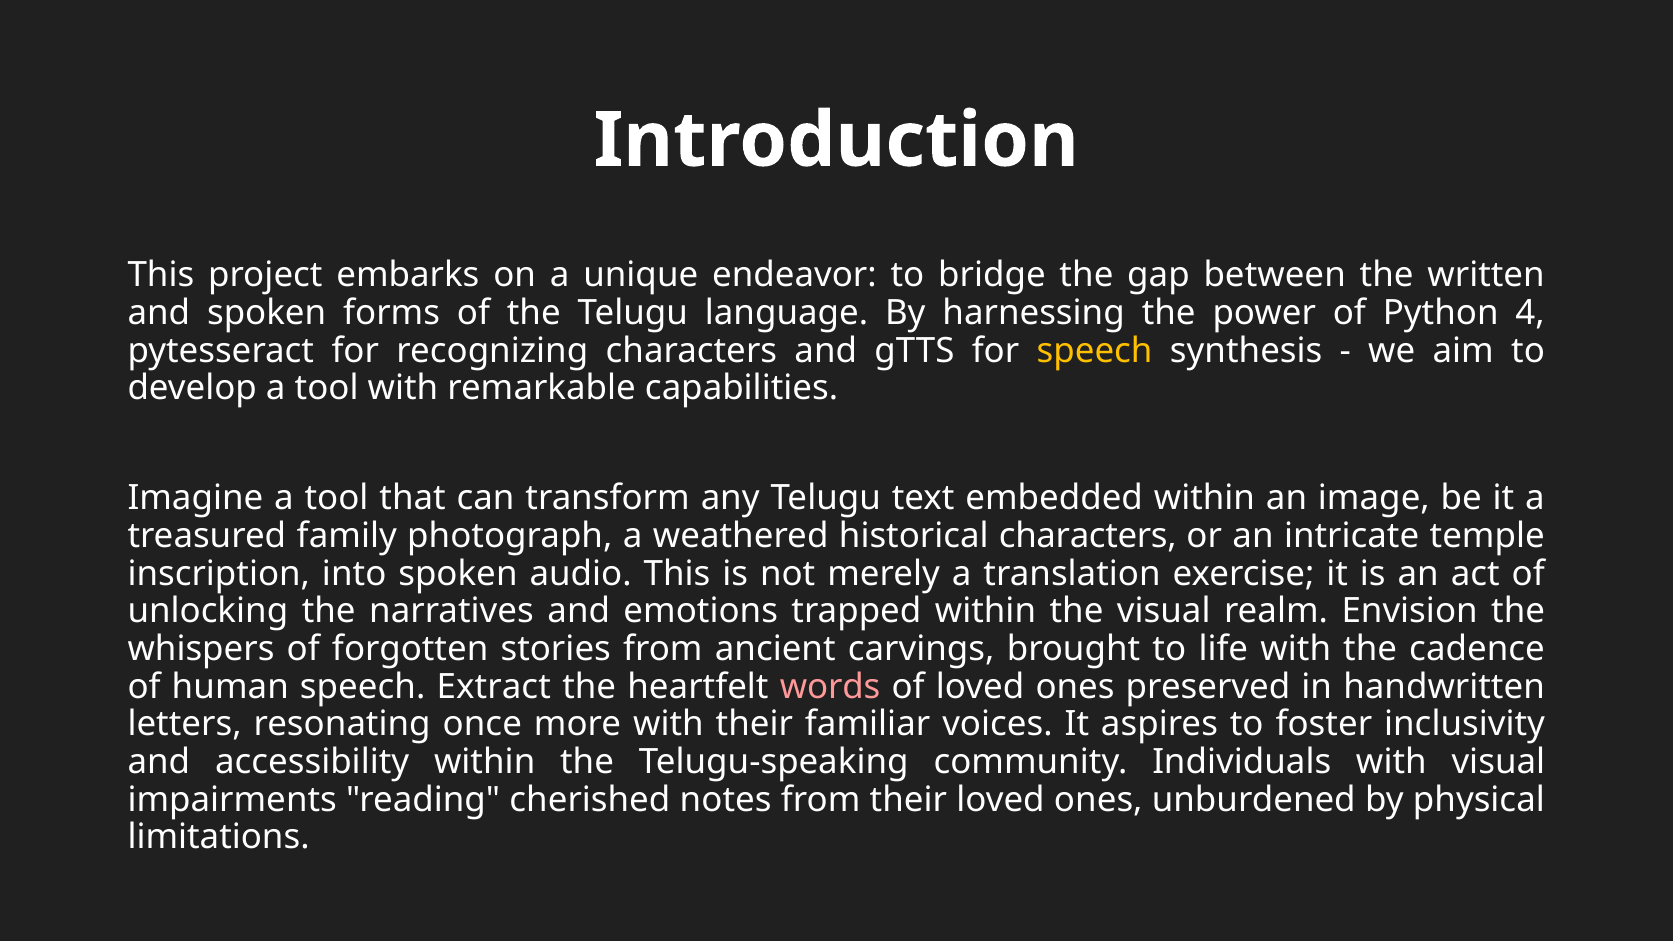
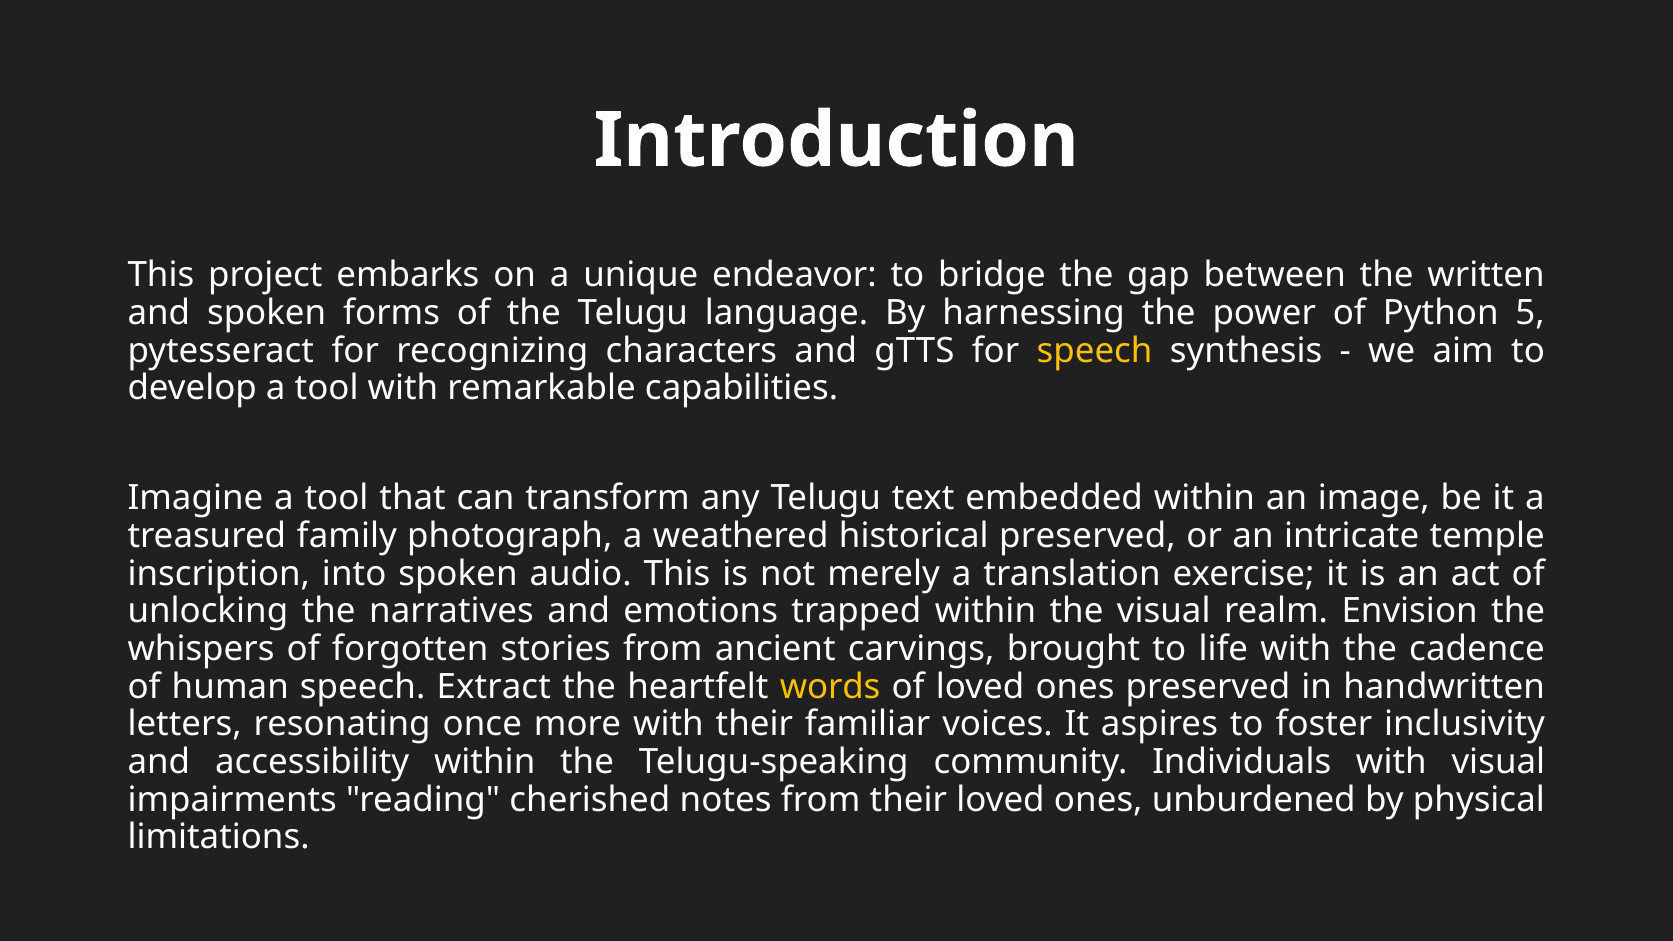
4: 4 -> 5 (1530, 313)
historical characters: characters -> preserved (1087, 536)
words colour: pink -> yellow (830, 687)
